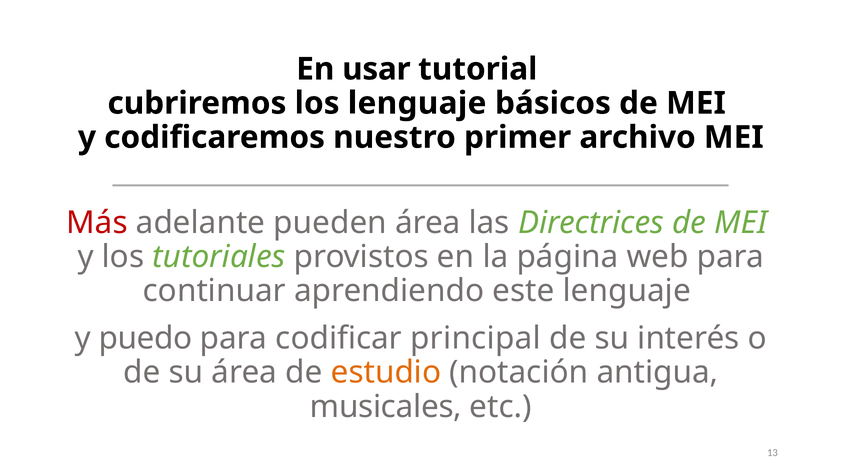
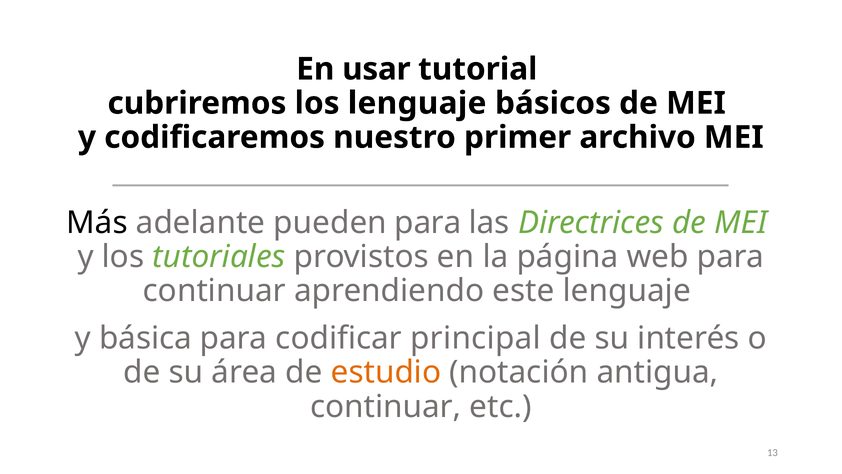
Más colour: red -> black (97, 223)
pueden área: área -> para (428, 223)
puedo: puedo -> básica (145, 338)
musicales: musicales -> continuar (386, 406)
